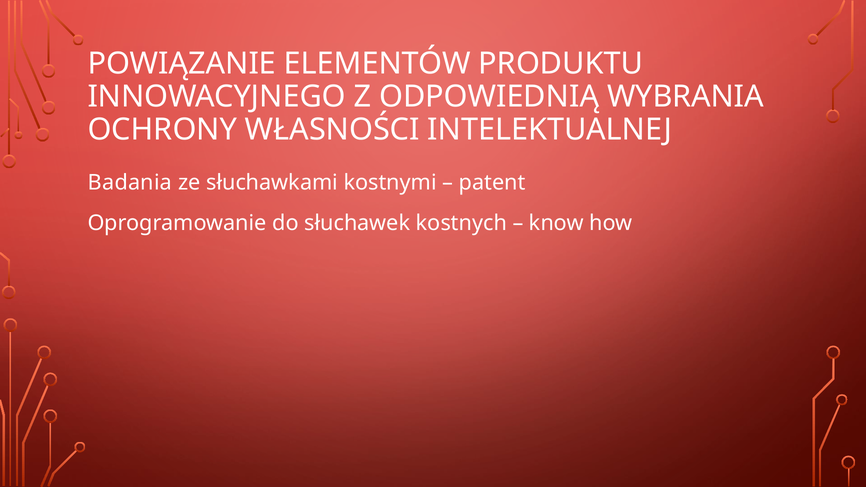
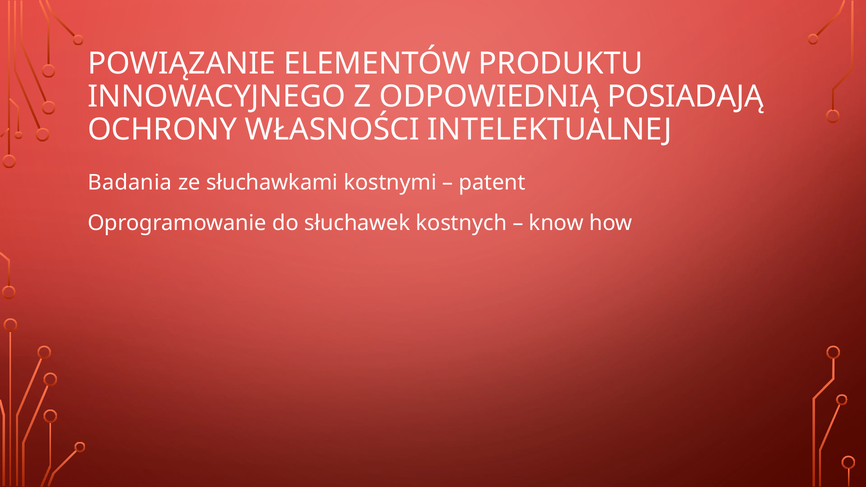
WYBRANIA: WYBRANIA -> POSIADAJĄ (685, 97)
